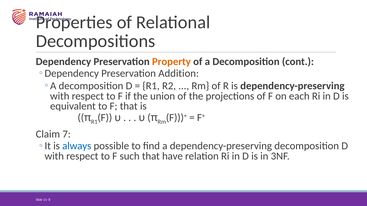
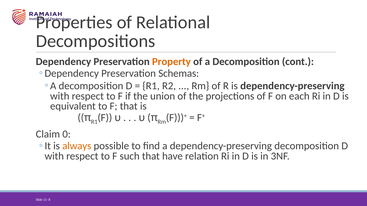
Addition: Addition -> Schemas (179, 73)
7: 7 -> 0 (67, 134)
always colour: blue -> orange (77, 146)
